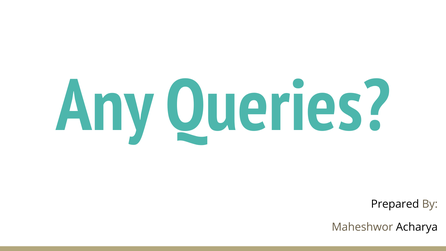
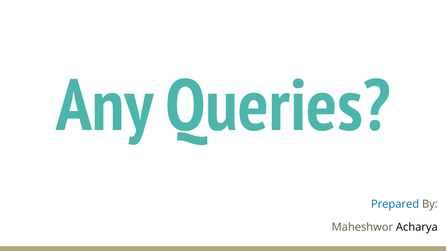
Prepared colour: black -> blue (395, 204)
